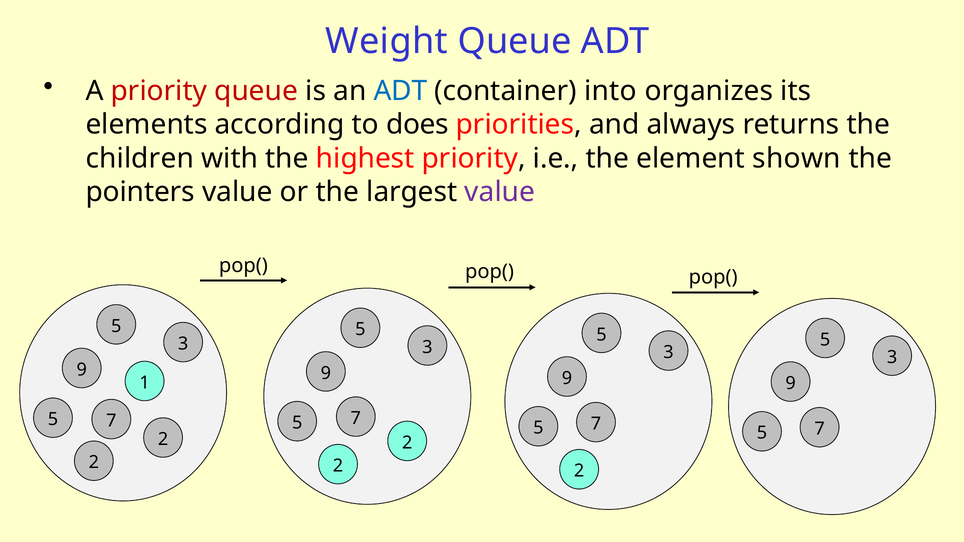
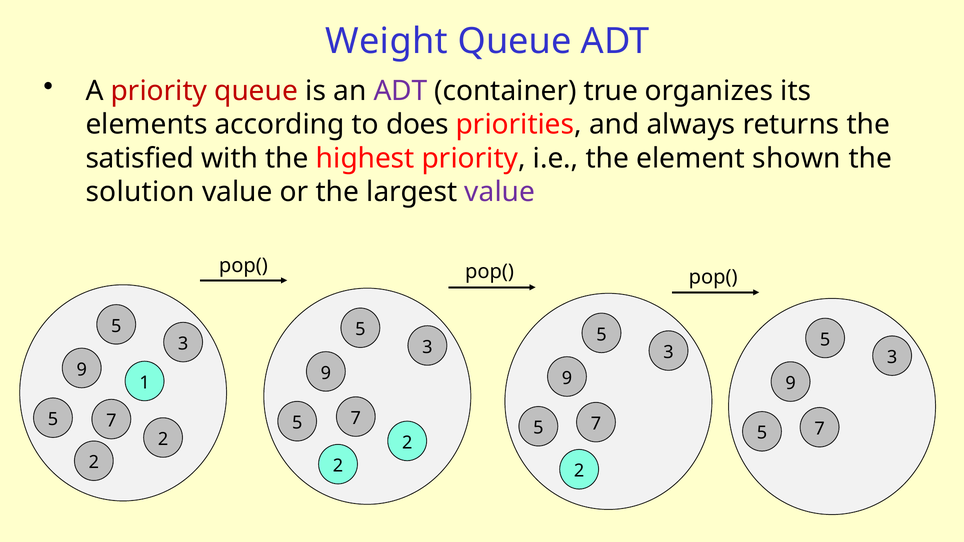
ADT colour: blue -> purple (400, 91)
into: into -> true (611, 91)
children: children -> satisfied (140, 158)
pointers: pointers -> solution (140, 192)
